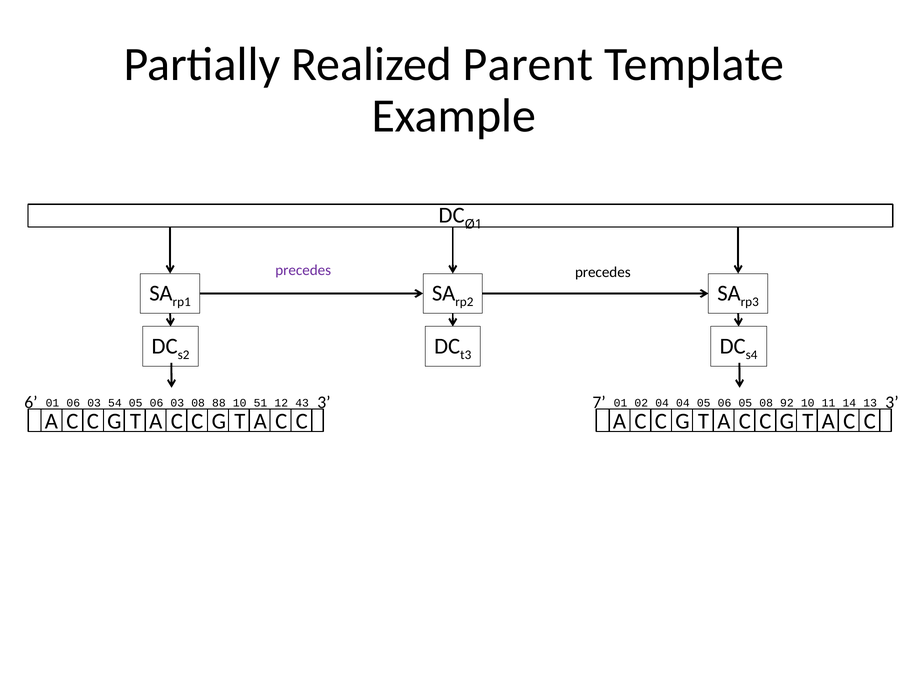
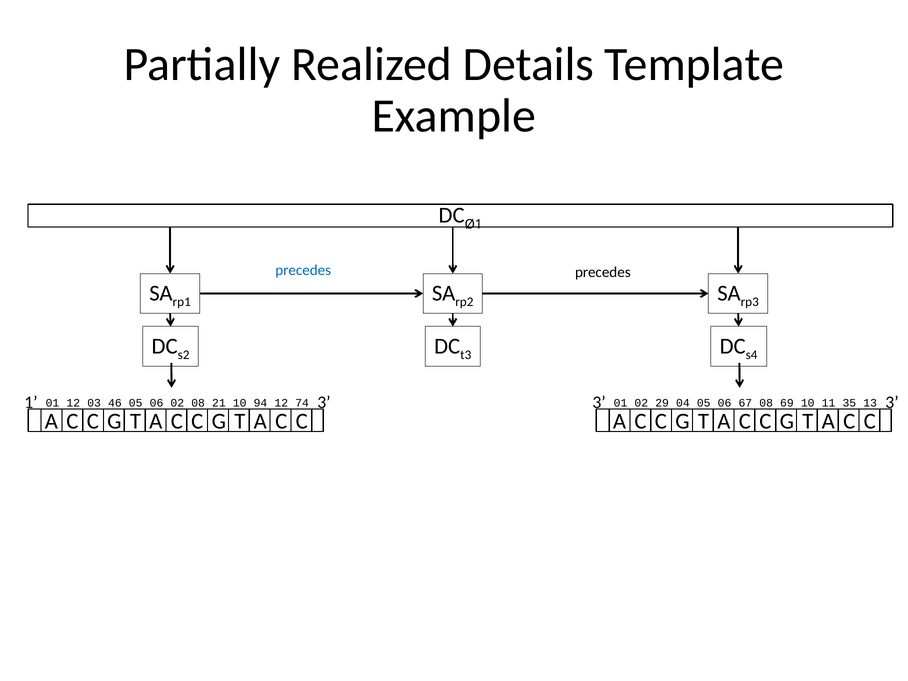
Parent: Parent -> Details (528, 64)
precedes colour: purple -> blue (303, 270)
6: 6 -> 1 (31, 402)
7: 7 -> 3 (599, 402)
01 06: 06 -> 12 (73, 403)
54: 54 -> 46 (115, 403)
03: 03 -> 02 (177, 403)
88: 88 -> 21 (219, 403)
51: 51 -> 94 (260, 403)
43: 43 -> 74 (302, 403)
02 04: 04 -> 29 (662, 403)
06 05: 05 -> 67 (745, 403)
92: 92 -> 69 (787, 403)
14: 14 -> 35 (849, 403)
